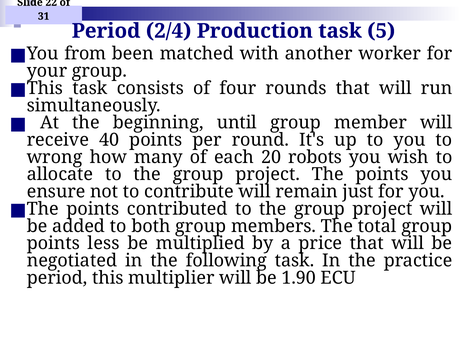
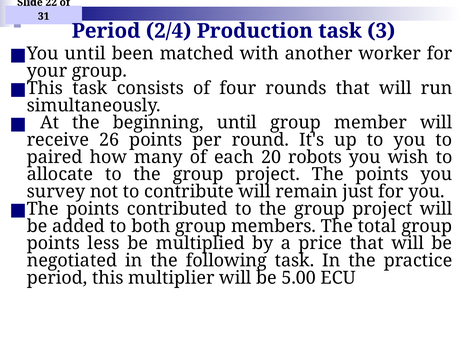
5: 5 -> 3 (381, 31)
You from: from -> until (85, 54)
40: 40 -> 26 (109, 140)
wrong: wrong -> paired (55, 157)
ensure: ensure -> survey (56, 192)
1.90: 1.90 -> 5.00 (299, 278)
